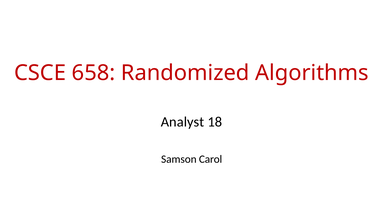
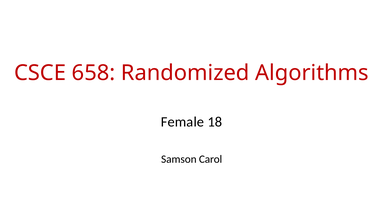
Analyst: Analyst -> Female (182, 122)
